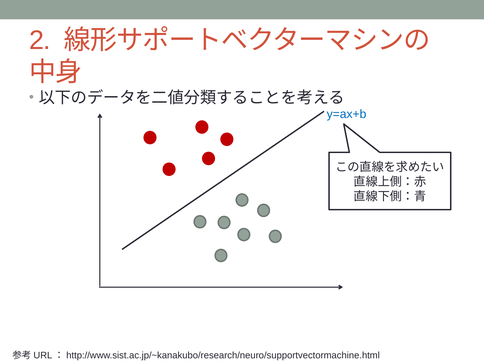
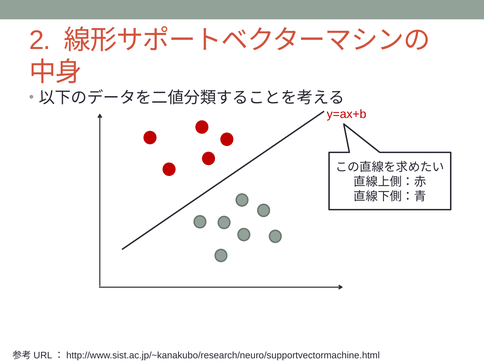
y=ax+b colour: blue -> red (347, 114)
